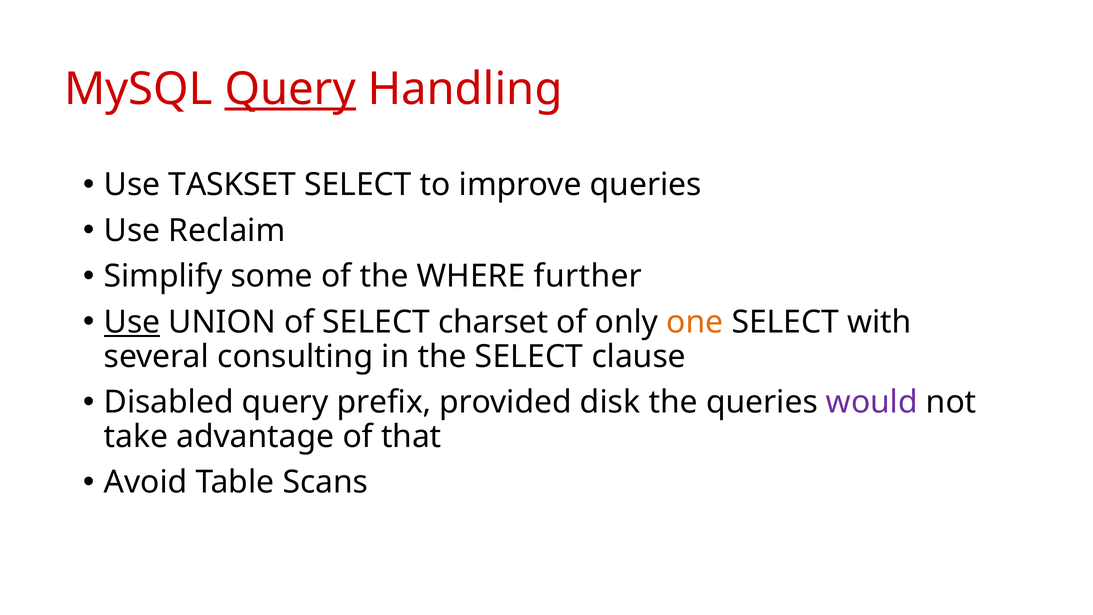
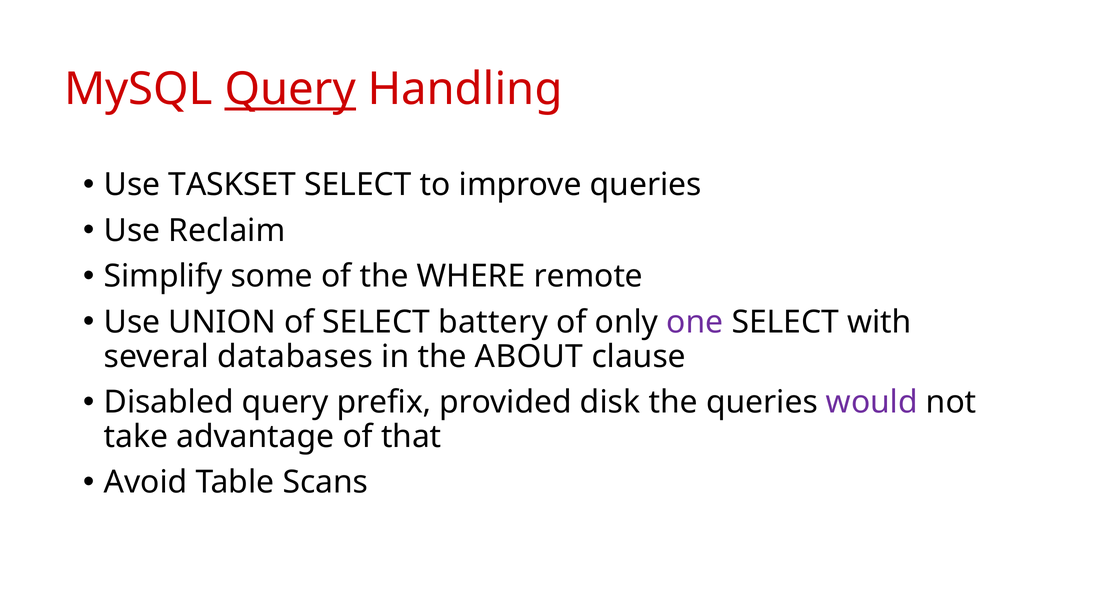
further: further -> remote (588, 276)
Use underline: present -> none (132, 322)
charset: charset -> battery (493, 322)
one colour: orange -> purple (695, 322)
consulting: consulting -> databases (295, 356)
the SELECT: SELECT -> ABOUT (529, 356)
